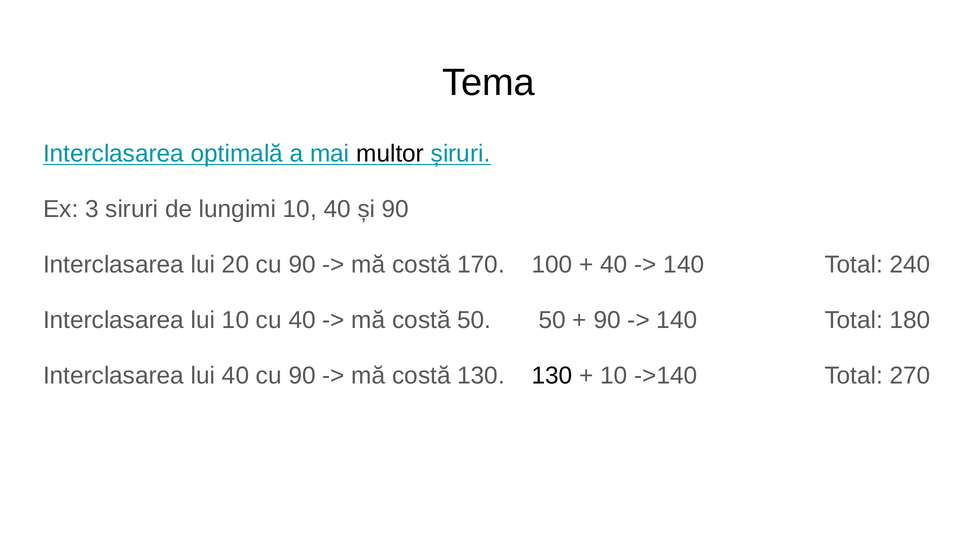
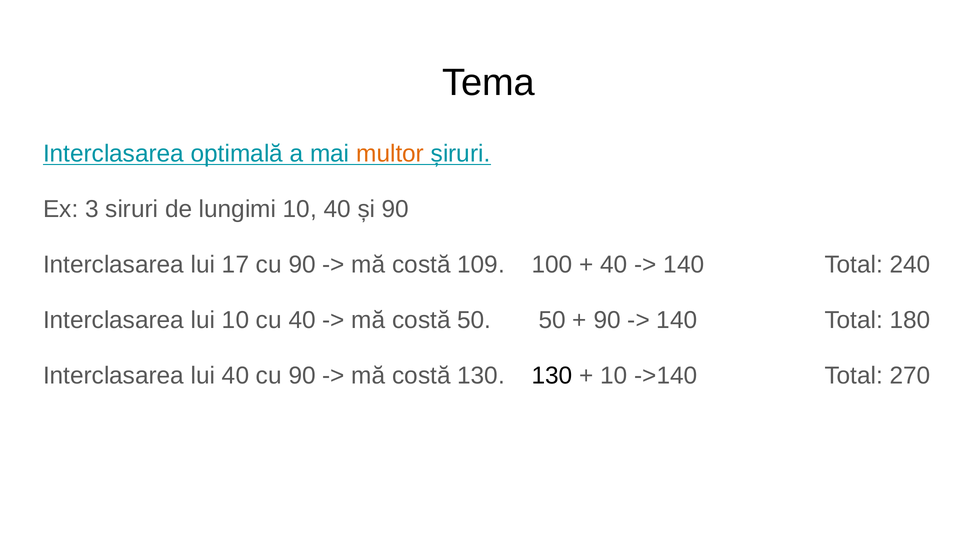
multor colour: black -> orange (390, 154)
20: 20 -> 17 (236, 264)
170: 170 -> 109 (481, 264)
